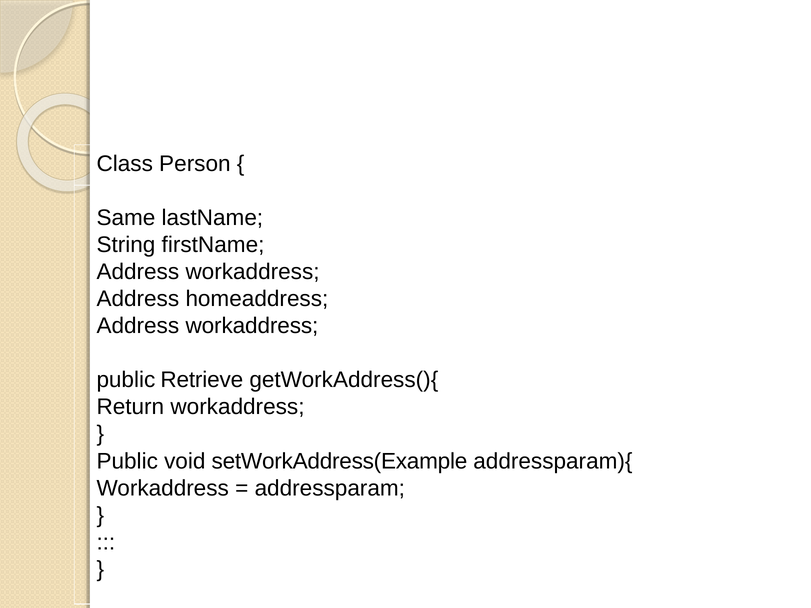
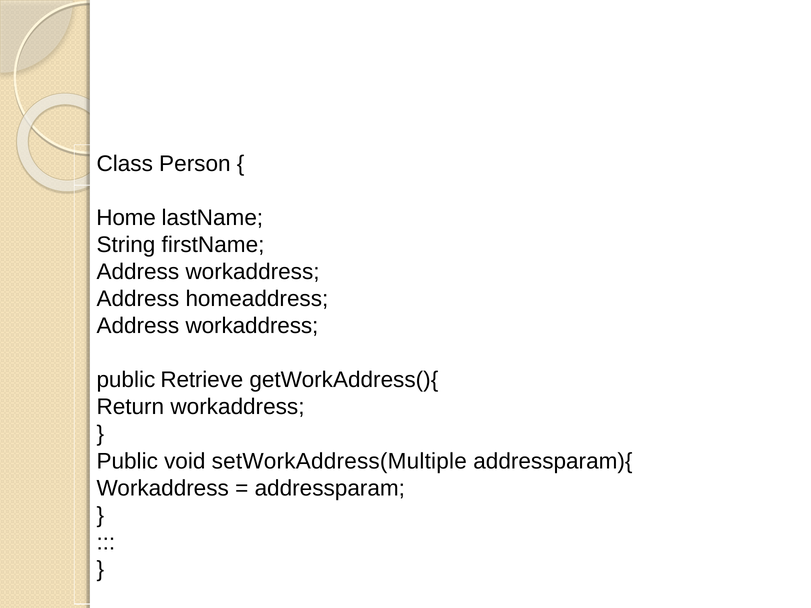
Same: Same -> Home (126, 218)
setWorkAddress(Example: setWorkAddress(Example -> setWorkAddress(Multiple (339, 461)
